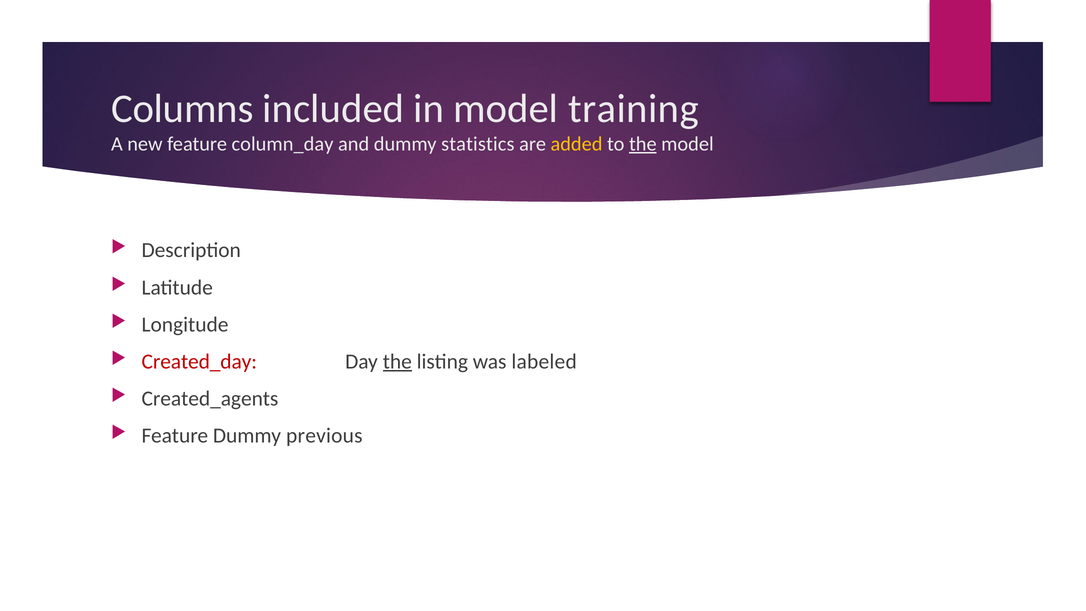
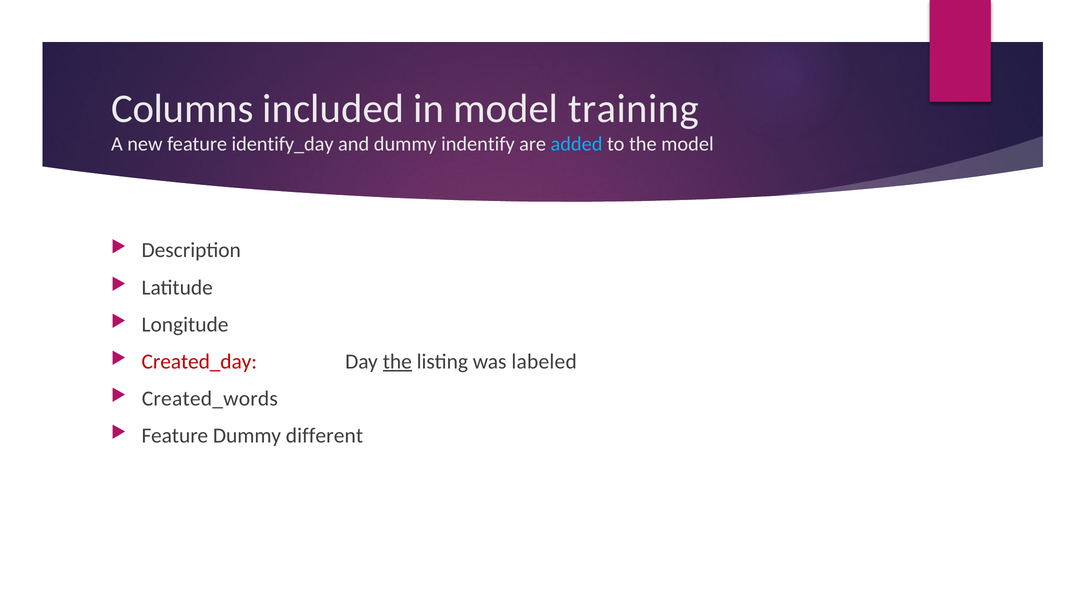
column_day: column_day -> identify_day (283, 144)
statistics: statistics -> indentify (478, 144)
added colour: yellow -> light blue (576, 144)
the underline: present -> none (643, 144)
Created_agents: Created_agents -> Created_words (210, 399)
previous: previous -> different (324, 436)
